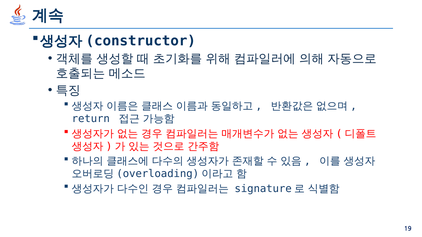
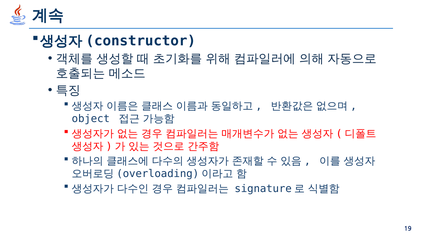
return: return -> object (91, 119)
